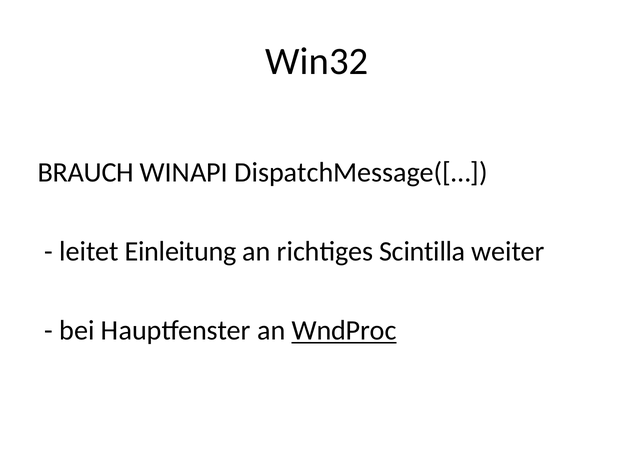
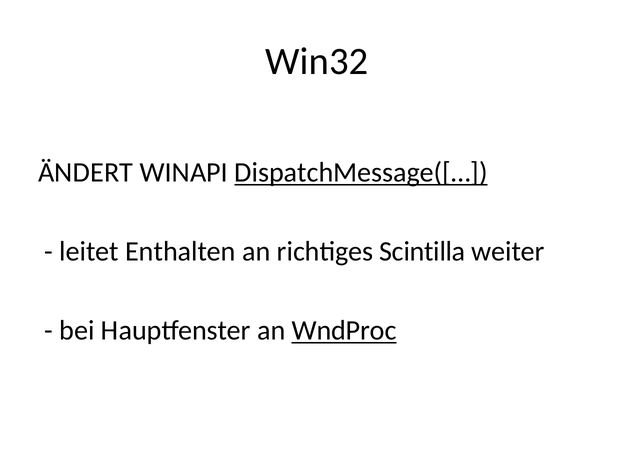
BRAUCH: BRAUCH -> ÄNDERT (86, 172)
DispatchMessage([… underline: none -> present (361, 172)
Einleitung: Einleitung -> Enthalten (180, 251)
